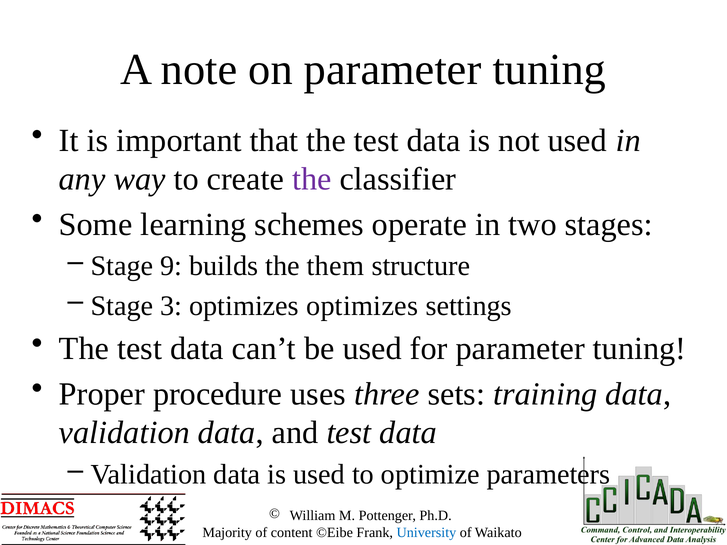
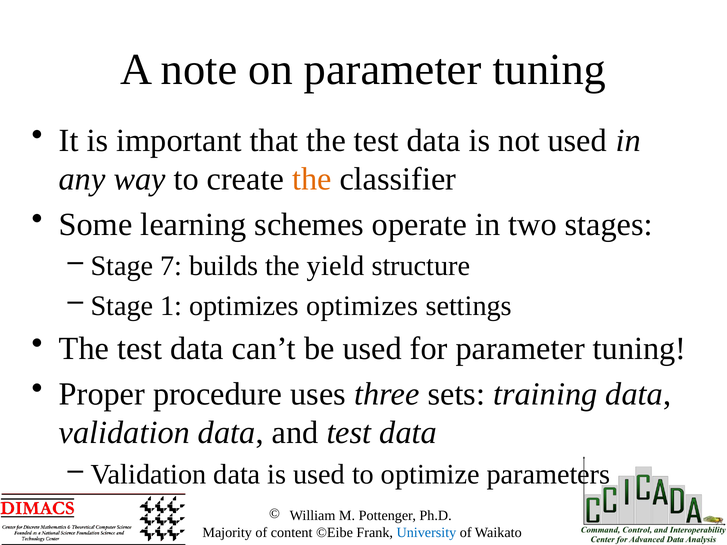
the colour: purple -> orange (312, 179)
9: 9 -> 7 (171, 266)
them: them -> yield (336, 266)
3: 3 -> 1 (171, 306)
